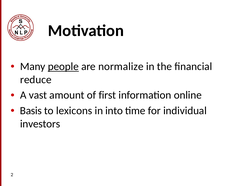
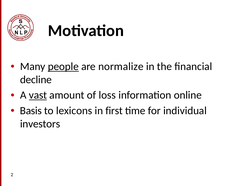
reduce: reduce -> decline (36, 80)
vast underline: none -> present (38, 95)
first: first -> loss (107, 95)
into: into -> first (114, 111)
